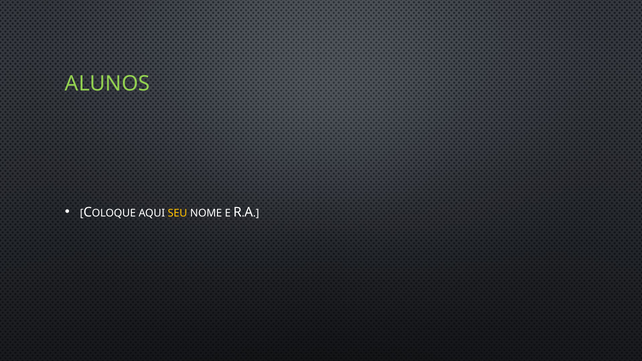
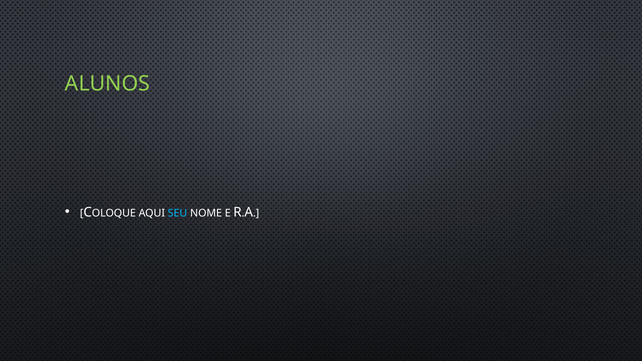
SEU colour: yellow -> light blue (177, 213)
